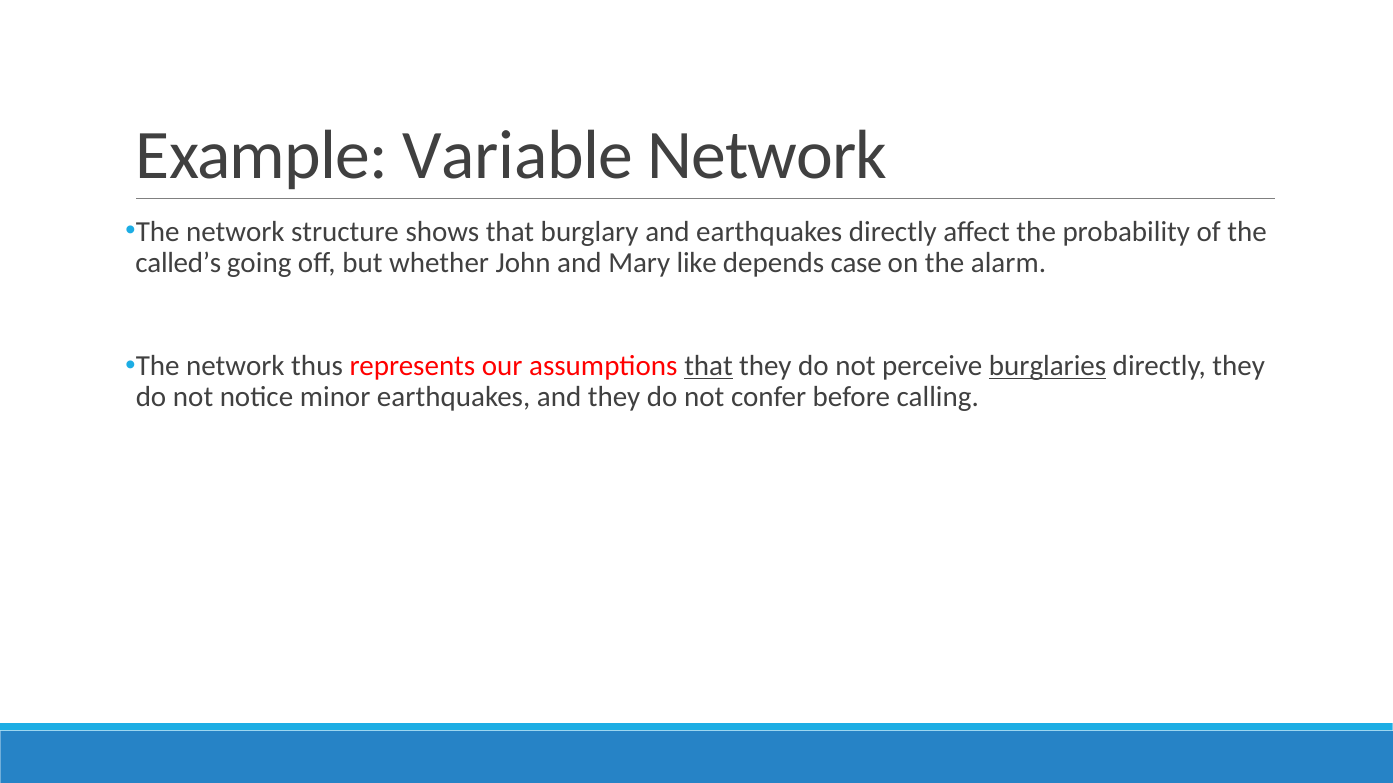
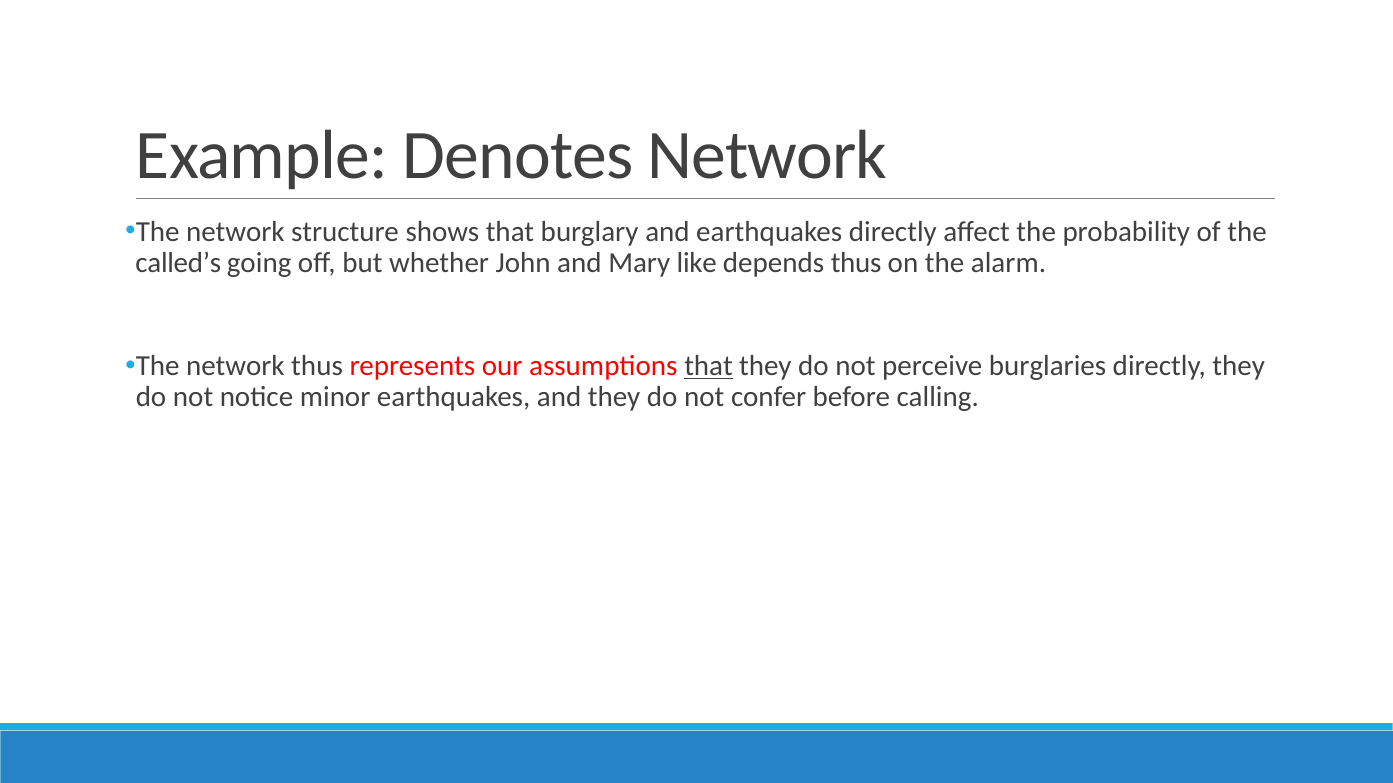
Variable: Variable -> Denotes (518, 156)
depends case: case -> thus (856, 263)
burglaries underline: present -> none (1048, 366)
